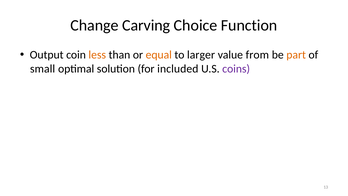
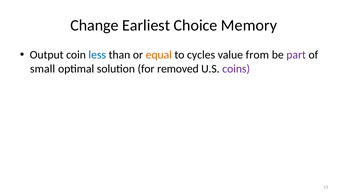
Carving: Carving -> Earliest (146, 25)
Function: Function -> Memory (249, 25)
less colour: orange -> blue (97, 55)
larger: larger -> cycles (201, 55)
part colour: orange -> purple (296, 55)
included: included -> removed (178, 69)
